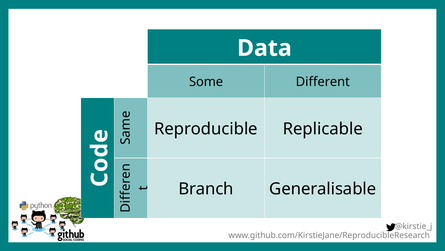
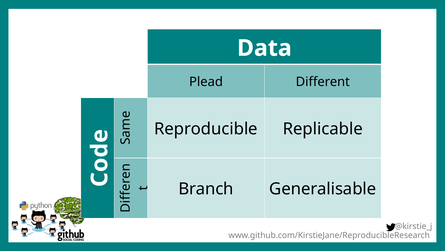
Some: Some -> Plead (206, 82)
